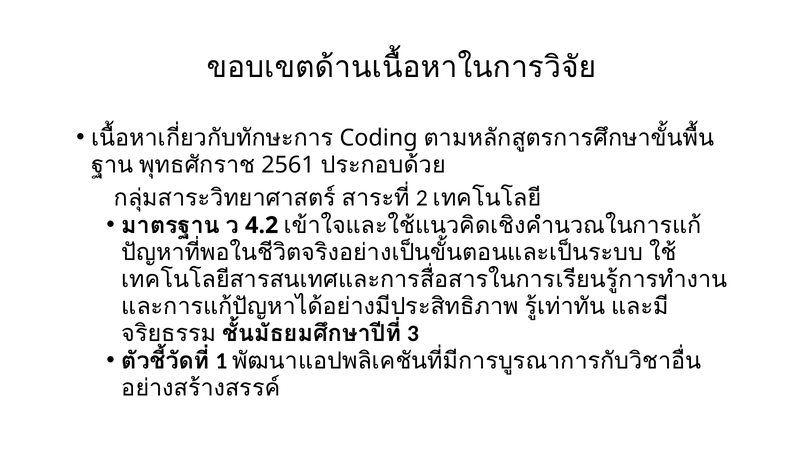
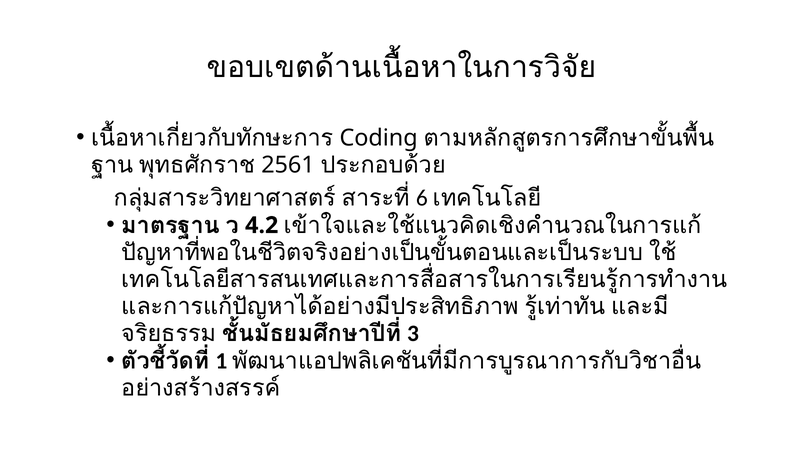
2: 2 -> 6 (422, 198)
